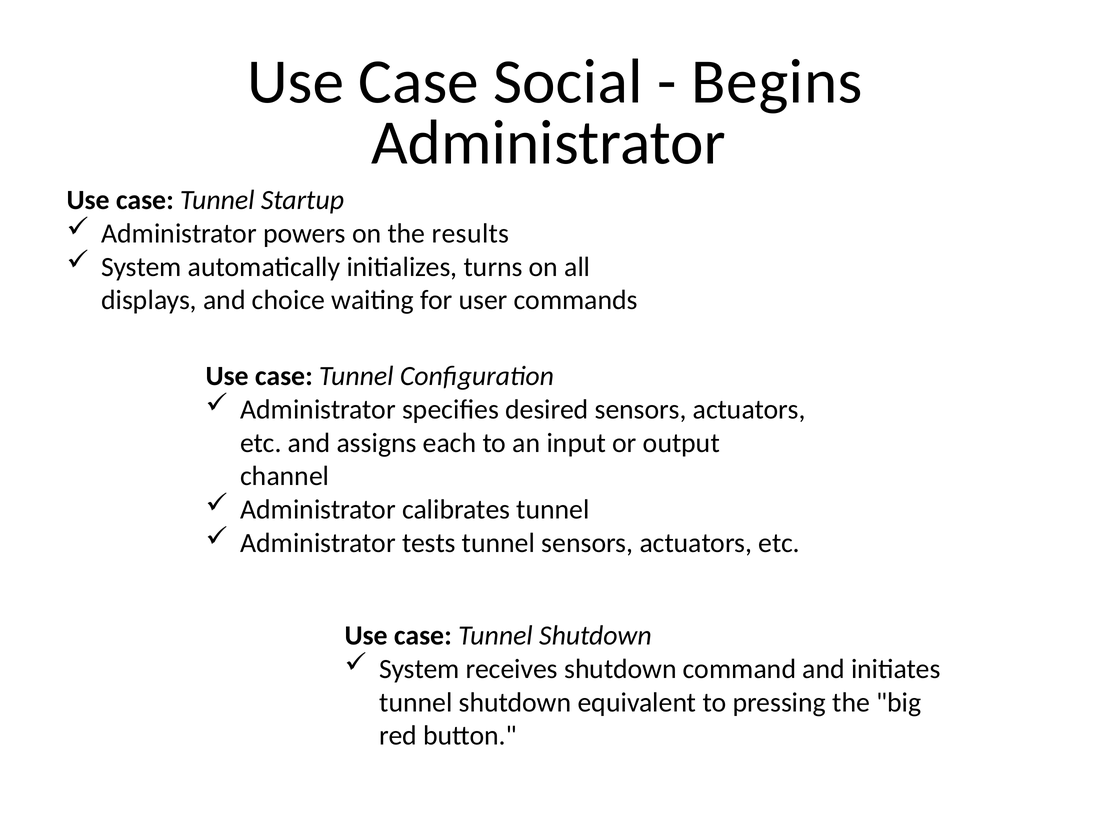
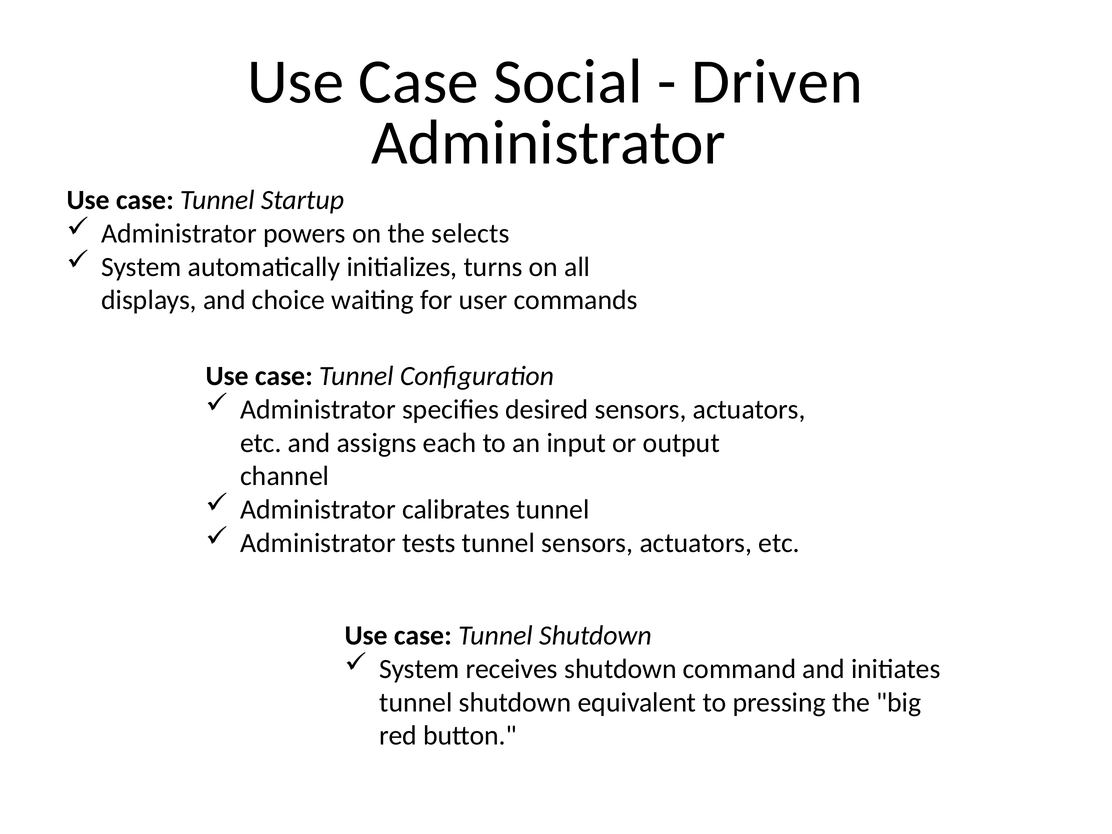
Begins: Begins -> Driven (777, 82)
results: results -> selects (471, 233)
